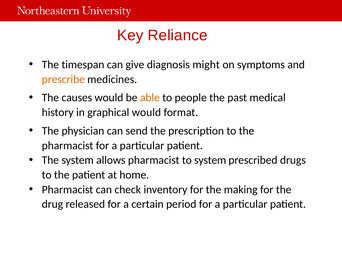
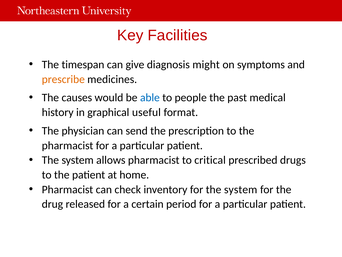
Reliance: Reliance -> Facilities (178, 35)
able colour: orange -> blue (150, 98)
graphical would: would -> useful (146, 112)
to system: system -> critical (210, 160)
for the making: making -> system (241, 189)
